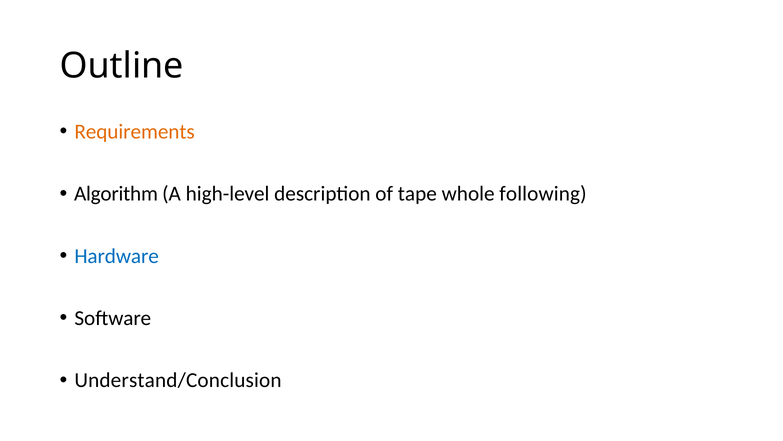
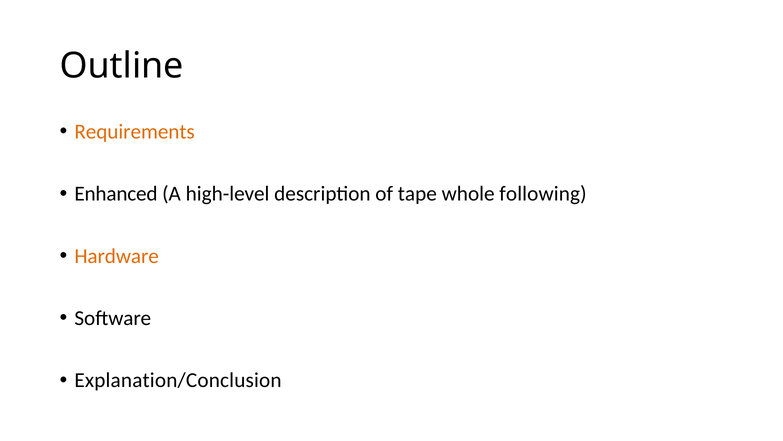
Algorithm: Algorithm -> Enhanced (116, 194)
Hardware colour: blue -> orange (117, 256)
Understand/Conclusion: Understand/Conclusion -> Explanation/Conclusion (178, 380)
